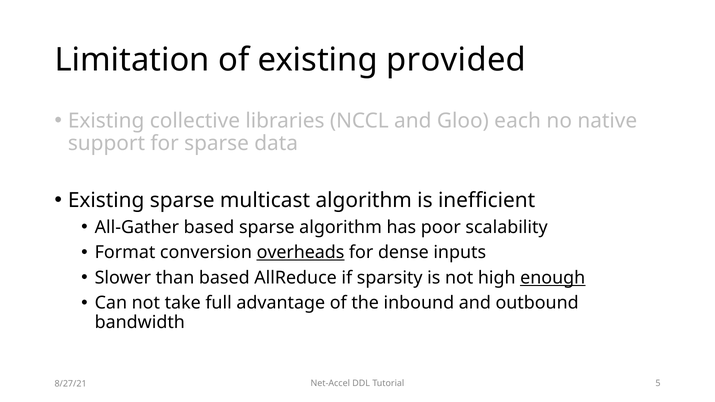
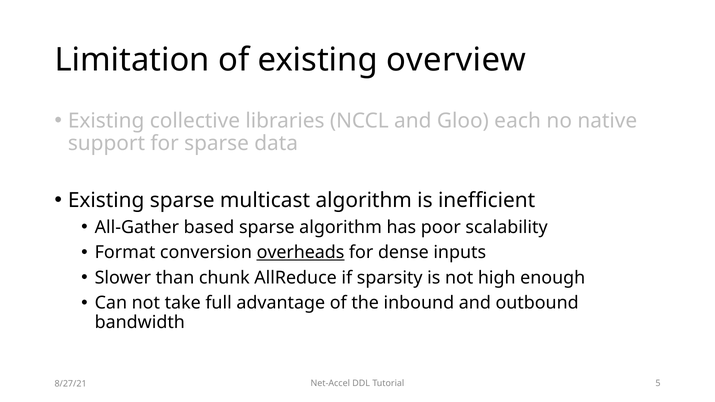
provided: provided -> overview (456, 60)
than based: based -> chunk (224, 278)
enough underline: present -> none (553, 278)
